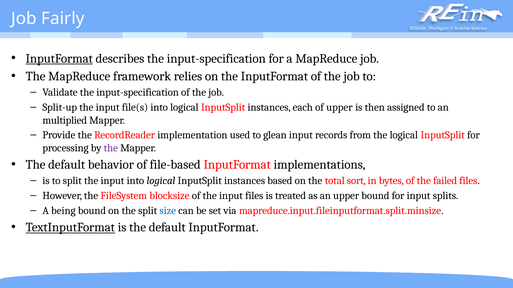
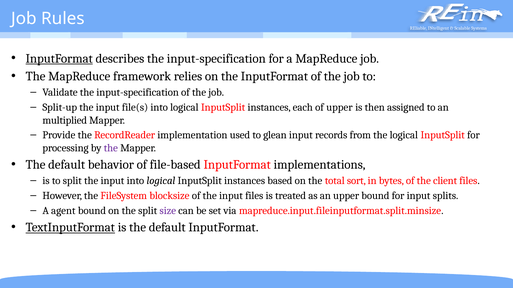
Fairly: Fairly -> Rules (63, 19)
failed: failed -> client (445, 181)
being: being -> agent (63, 211)
size colour: blue -> purple (168, 211)
